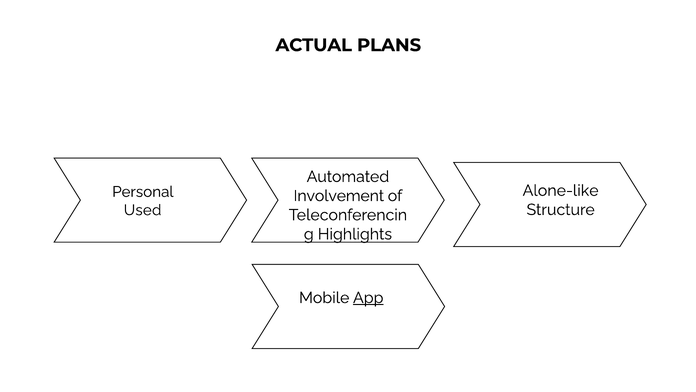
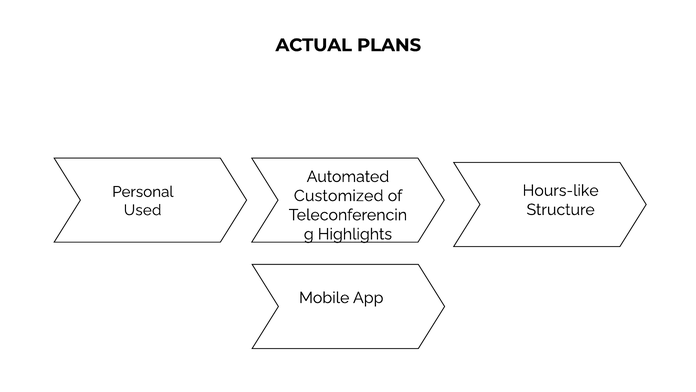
Alone-like: Alone-like -> Hours-like (561, 190)
Involvement: Involvement -> Customized (339, 196)
App underline: present -> none (368, 297)
